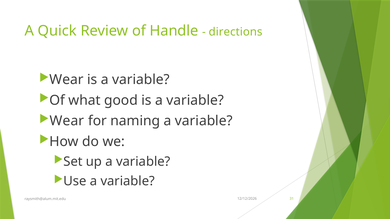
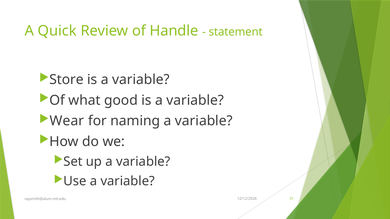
directions: directions -> statement (236, 32)
Wear: Wear -> Store (66, 80)
